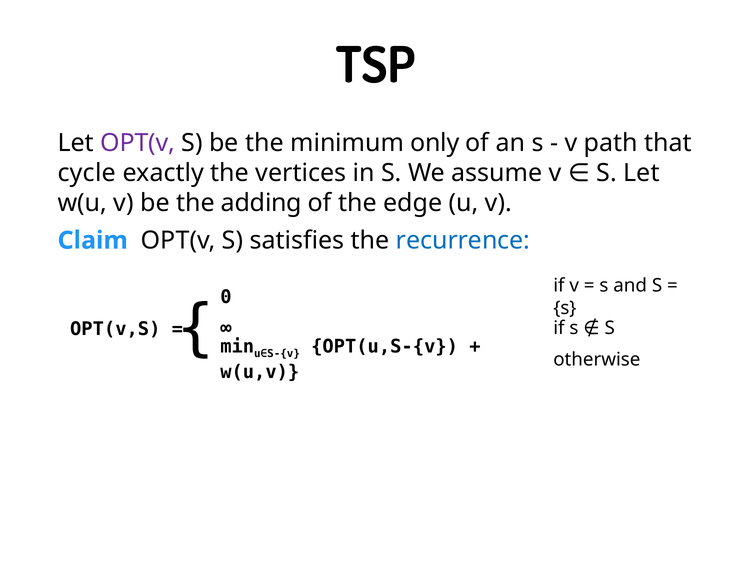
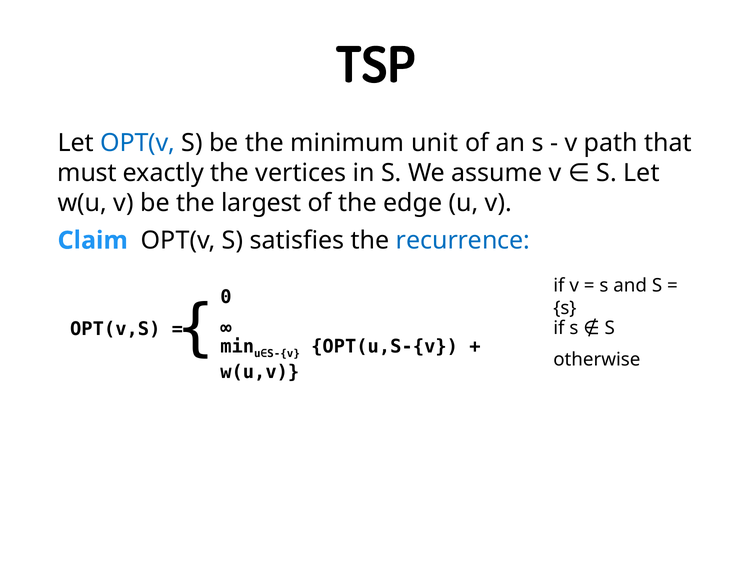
OPT(v colour: purple -> blue (138, 143)
only: only -> unit (435, 143)
cycle: cycle -> must (87, 173)
adding: adding -> largest (261, 203)
